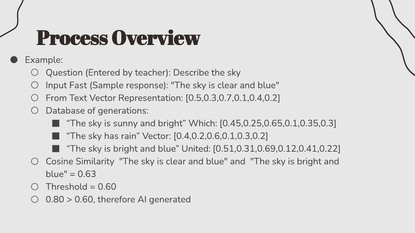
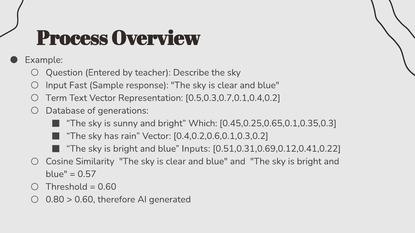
From: From -> Term (56, 98)
United: United -> Inputs (196, 149)
0.63: 0.63 -> 0.57 (87, 174)
